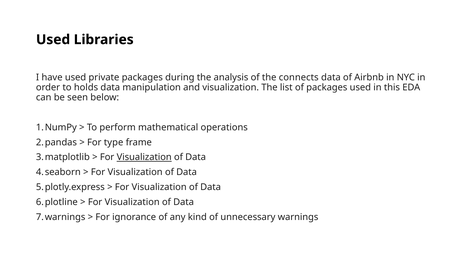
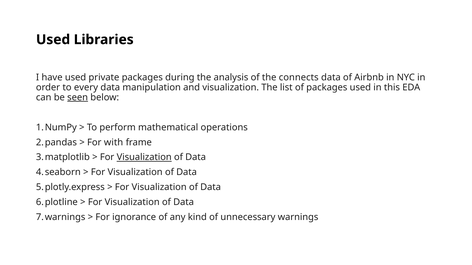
holds: holds -> every (86, 87)
seen underline: none -> present (78, 98)
type: type -> with (114, 143)
